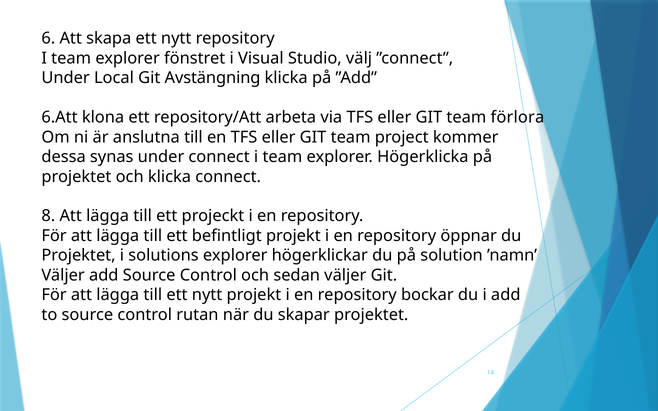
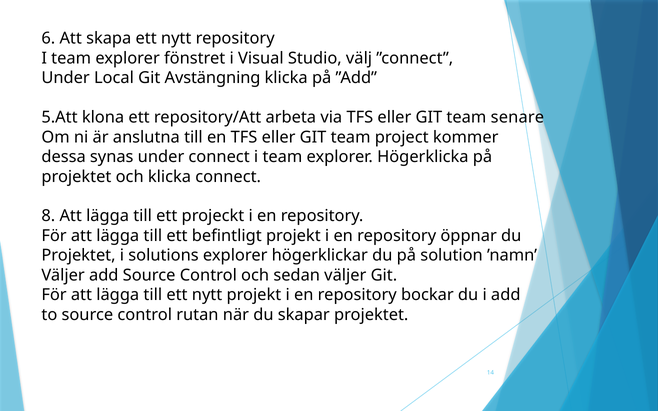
6.Att: 6.Att -> 5.Att (60, 117)
förlora: förlora -> senare (517, 117)
